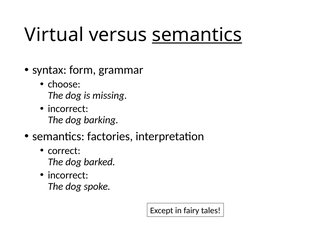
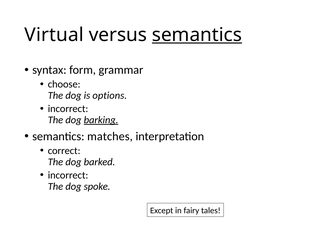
missing: missing -> options (110, 96)
barking underline: none -> present (101, 120)
factories: factories -> matches (110, 137)
